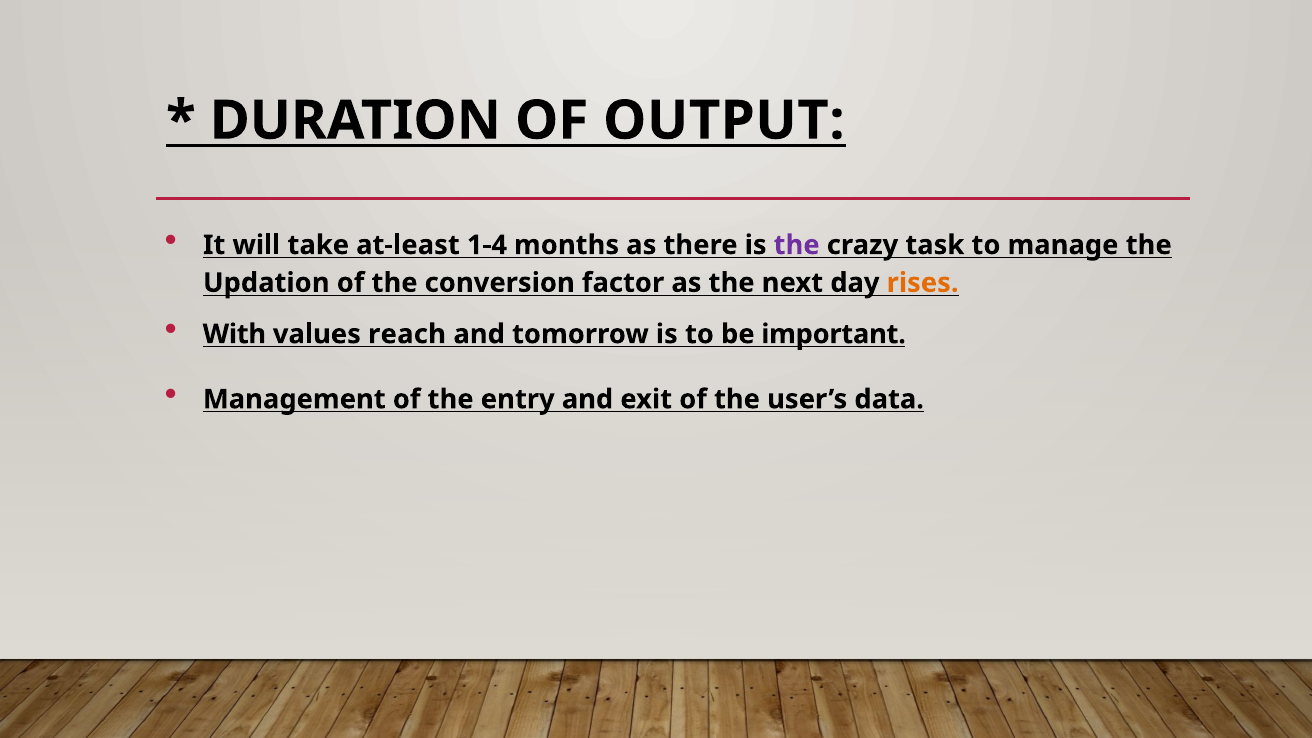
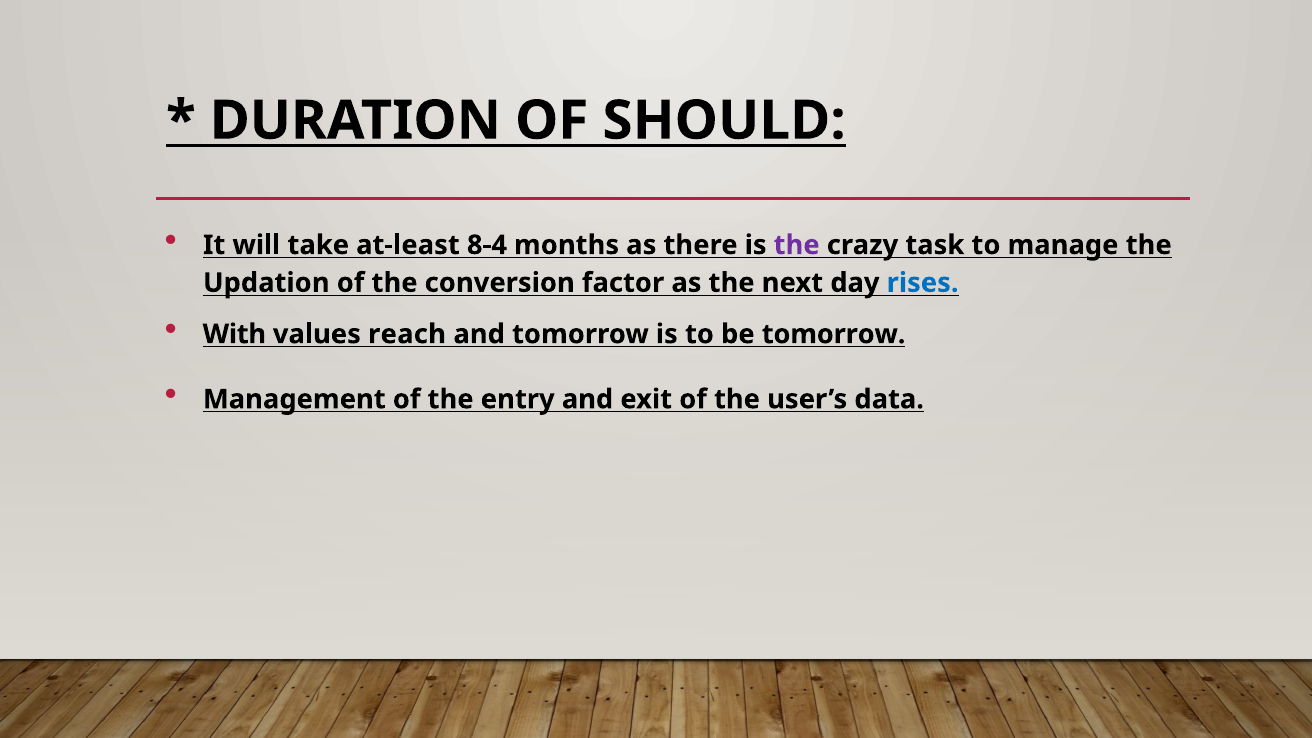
OUTPUT: OUTPUT -> SHOULD (724, 121)
1-4: 1-4 -> 8-4 (487, 245)
rises colour: orange -> blue (923, 283)
be important: important -> tomorrow (834, 334)
